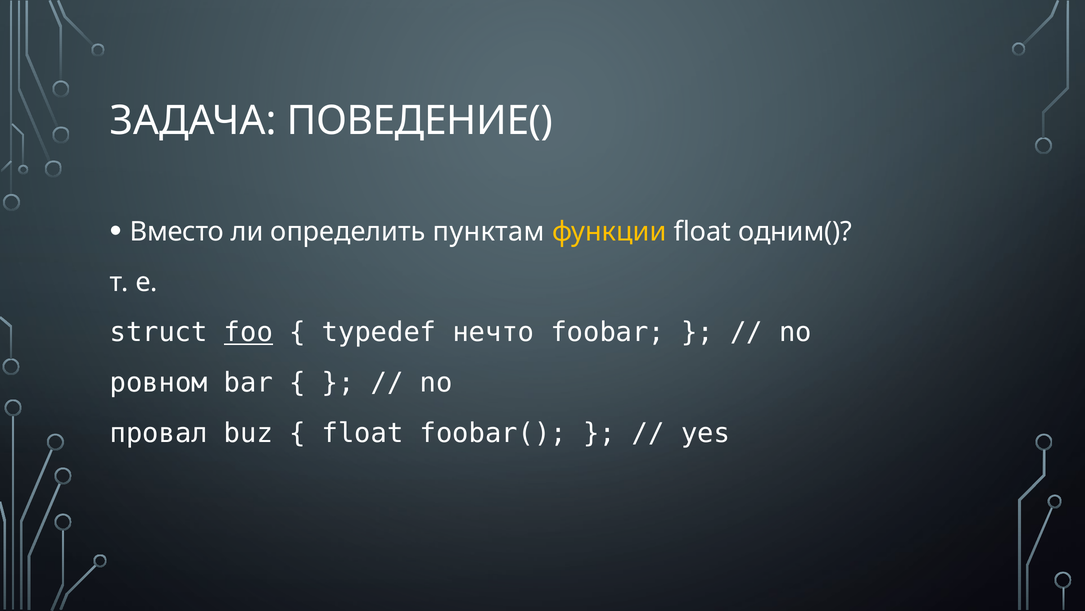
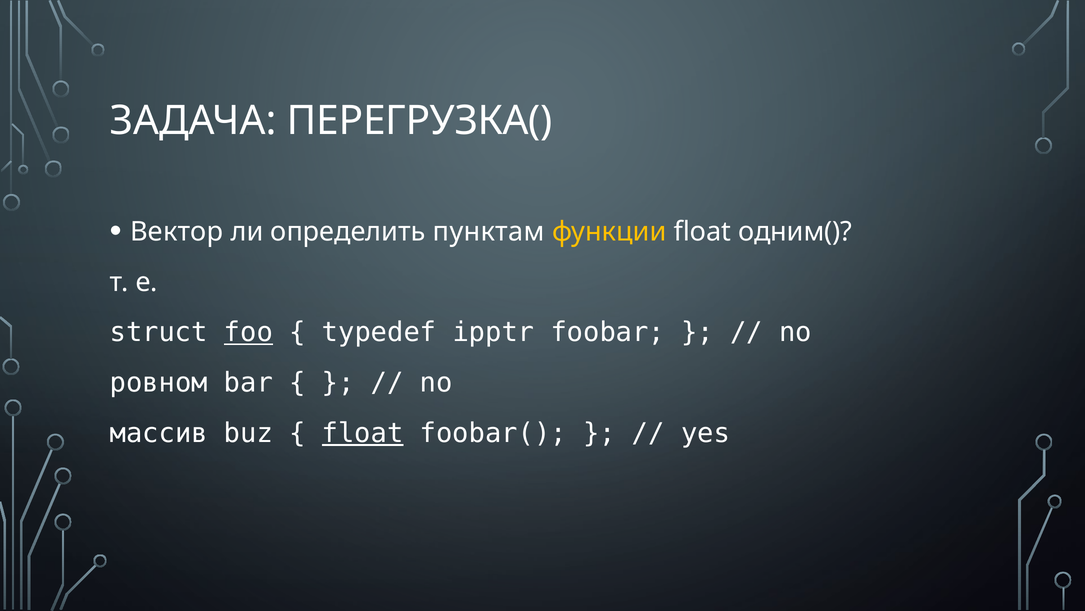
ПОВЕДЕНИЕ(: ПОВЕДЕНИЕ( -> ПЕРЕГРУЗКА( (420, 121)
Вместо: Вместо -> Вектор (177, 231)
нечто: нечто -> ipptr (493, 332)
провал: провал -> массив (159, 433)
float underline: none -> present (363, 433)
